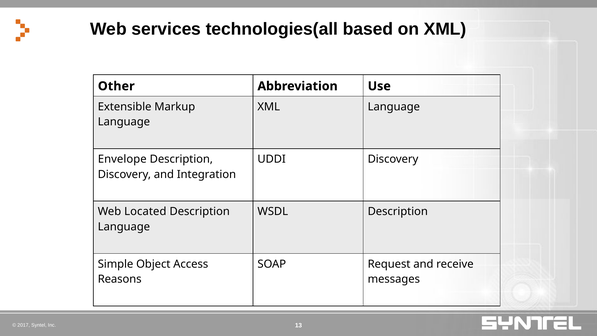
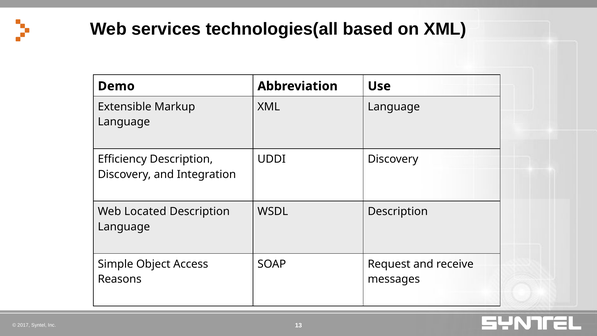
Other: Other -> Demo (116, 86)
Envelope: Envelope -> Efficiency (122, 159)
